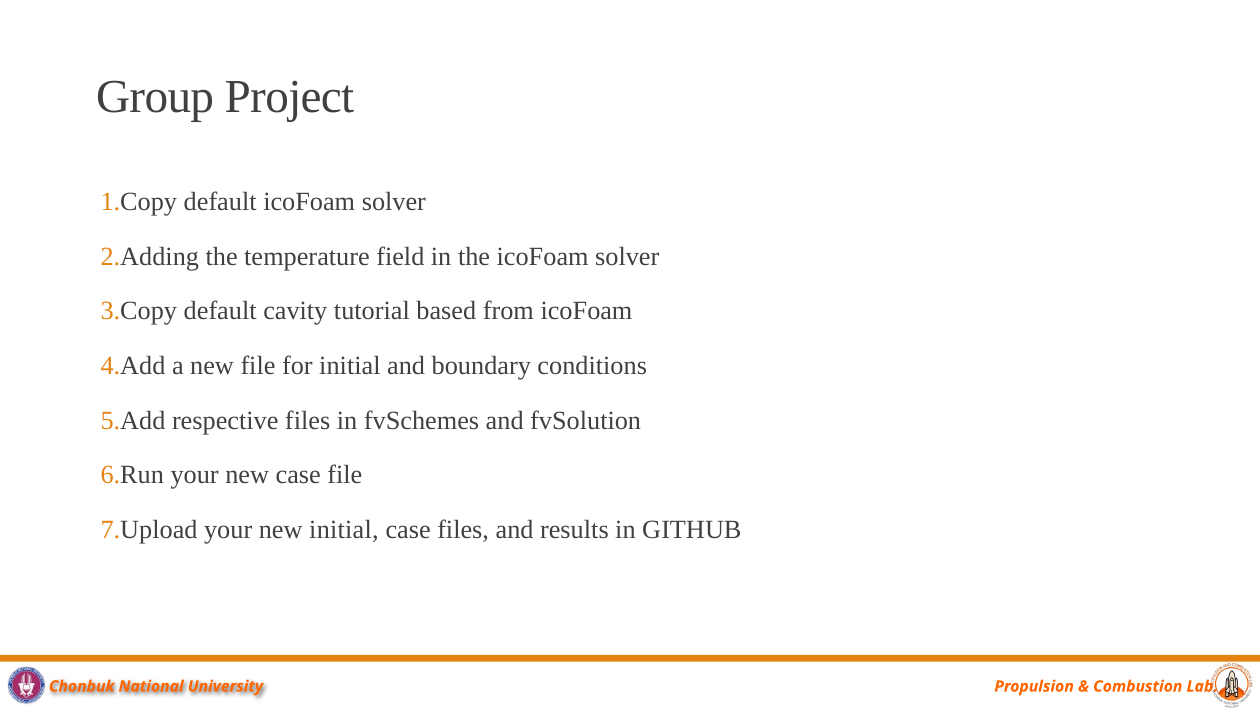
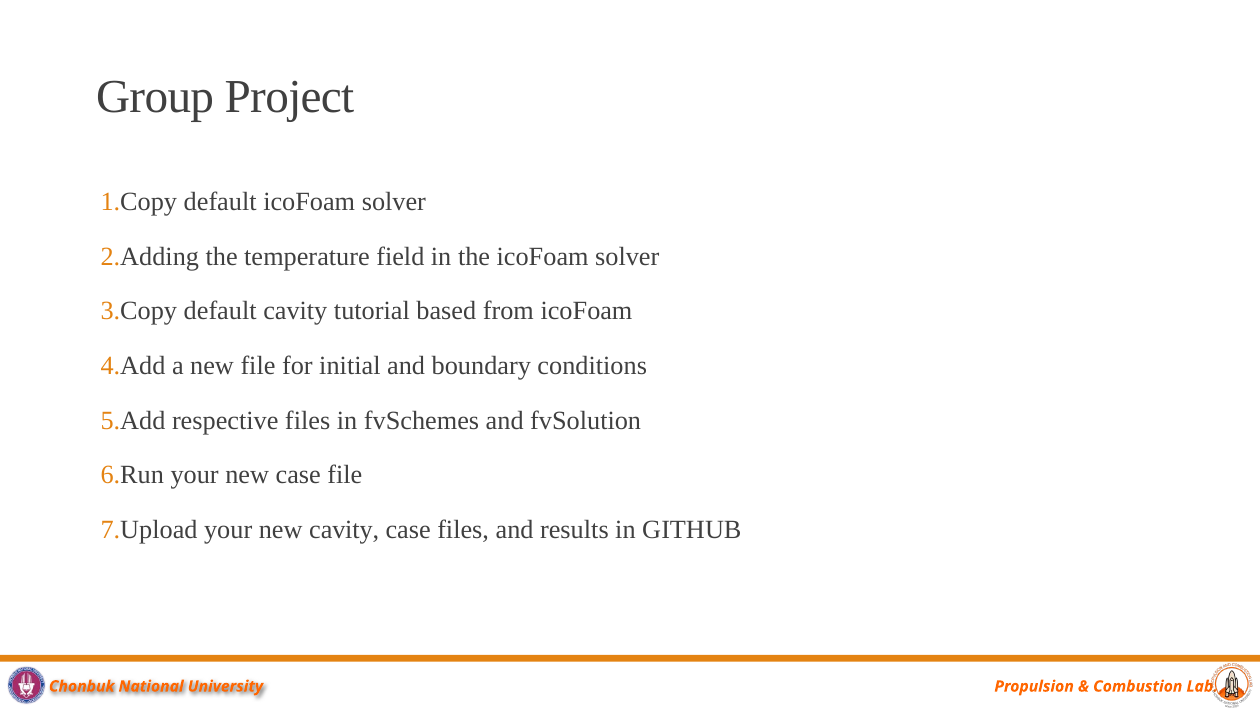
new initial: initial -> cavity (344, 530)
